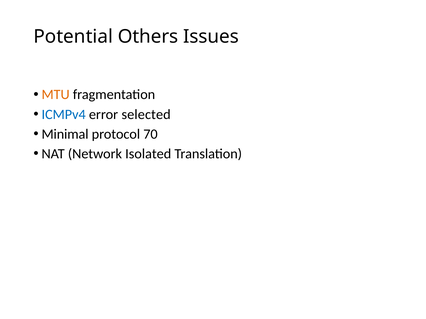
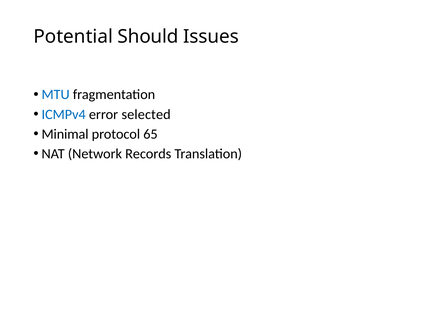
Others: Others -> Should (148, 37)
MTU colour: orange -> blue (56, 95)
70: 70 -> 65 (151, 134)
Isolated: Isolated -> Records (148, 154)
